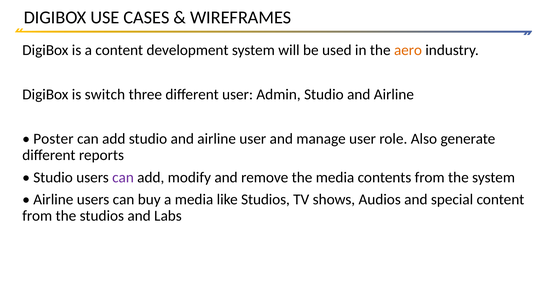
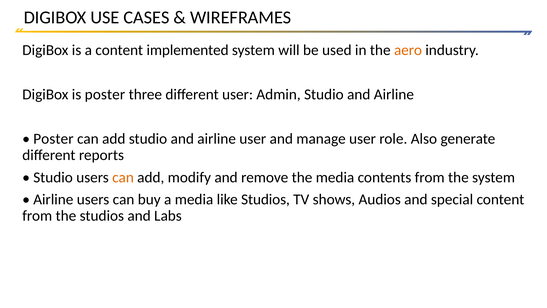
development: development -> implemented (188, 50)
is switch: switch -> poster (105, 94)
can colour: purple -> orange (123, 177)
